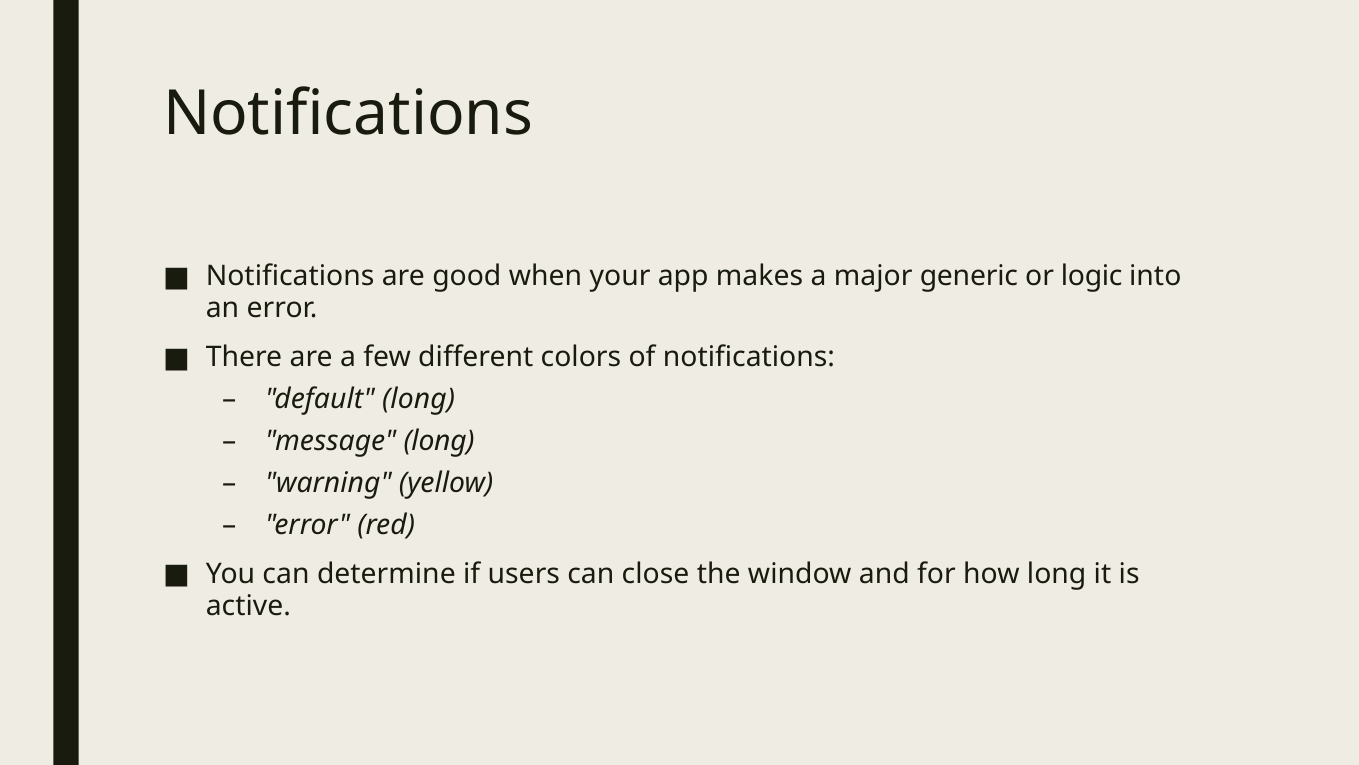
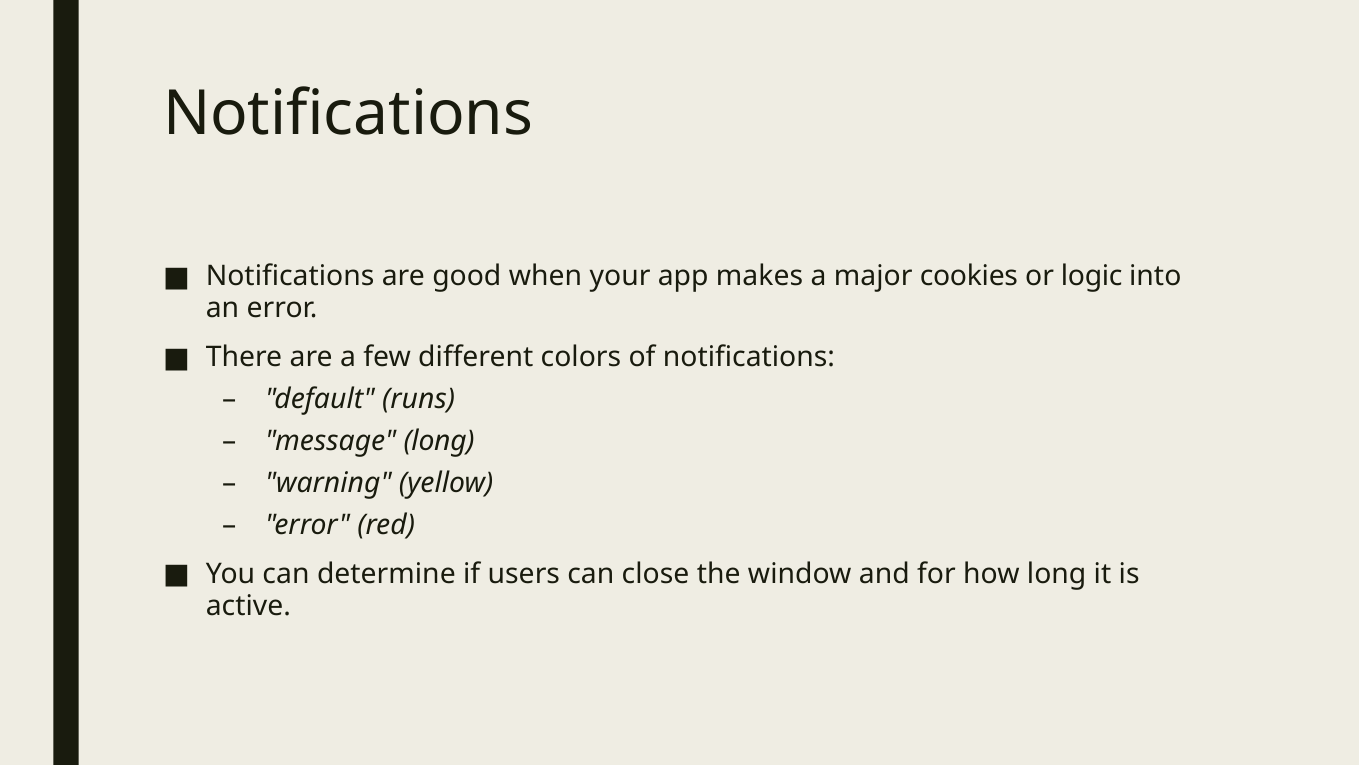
generic: generic -> cookies (969, 276)
default long: long -> runs (419, 399)
